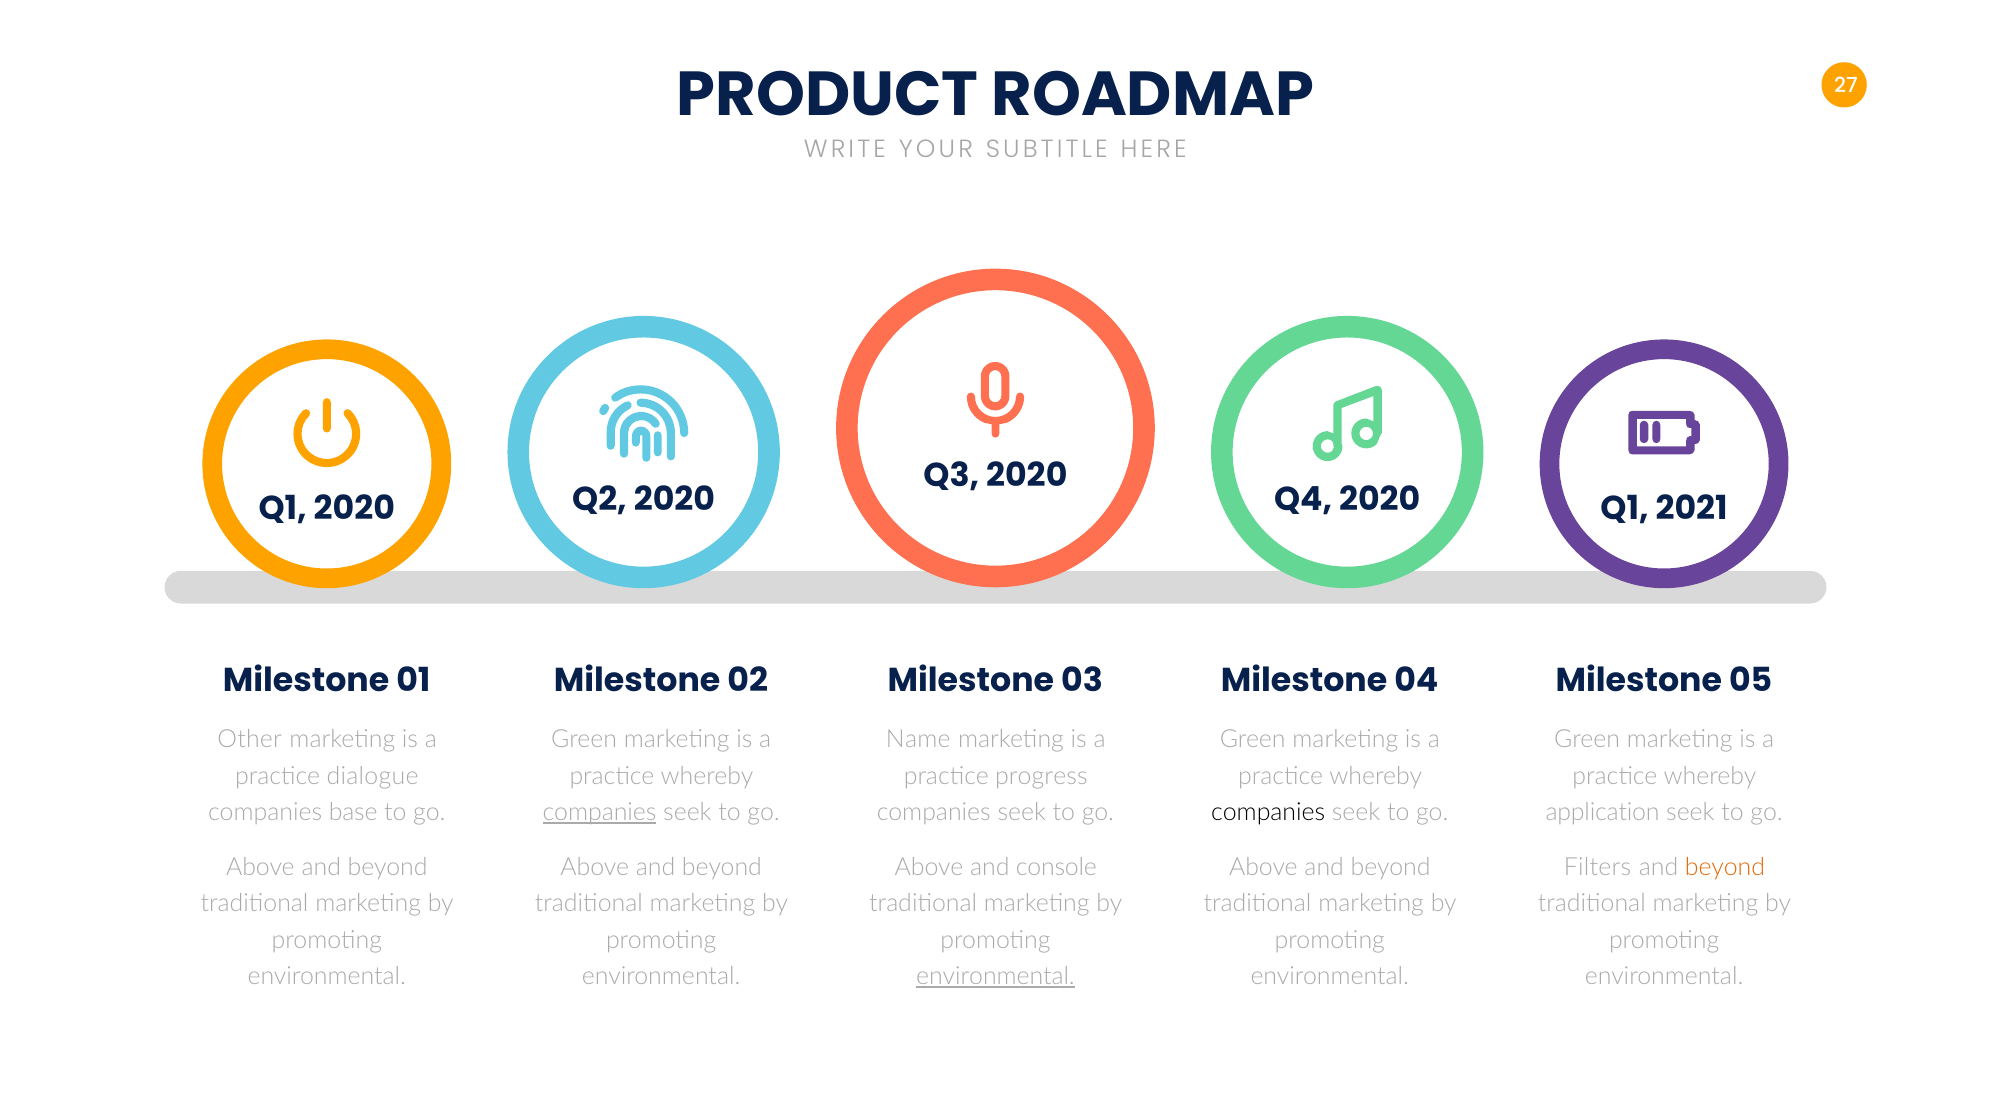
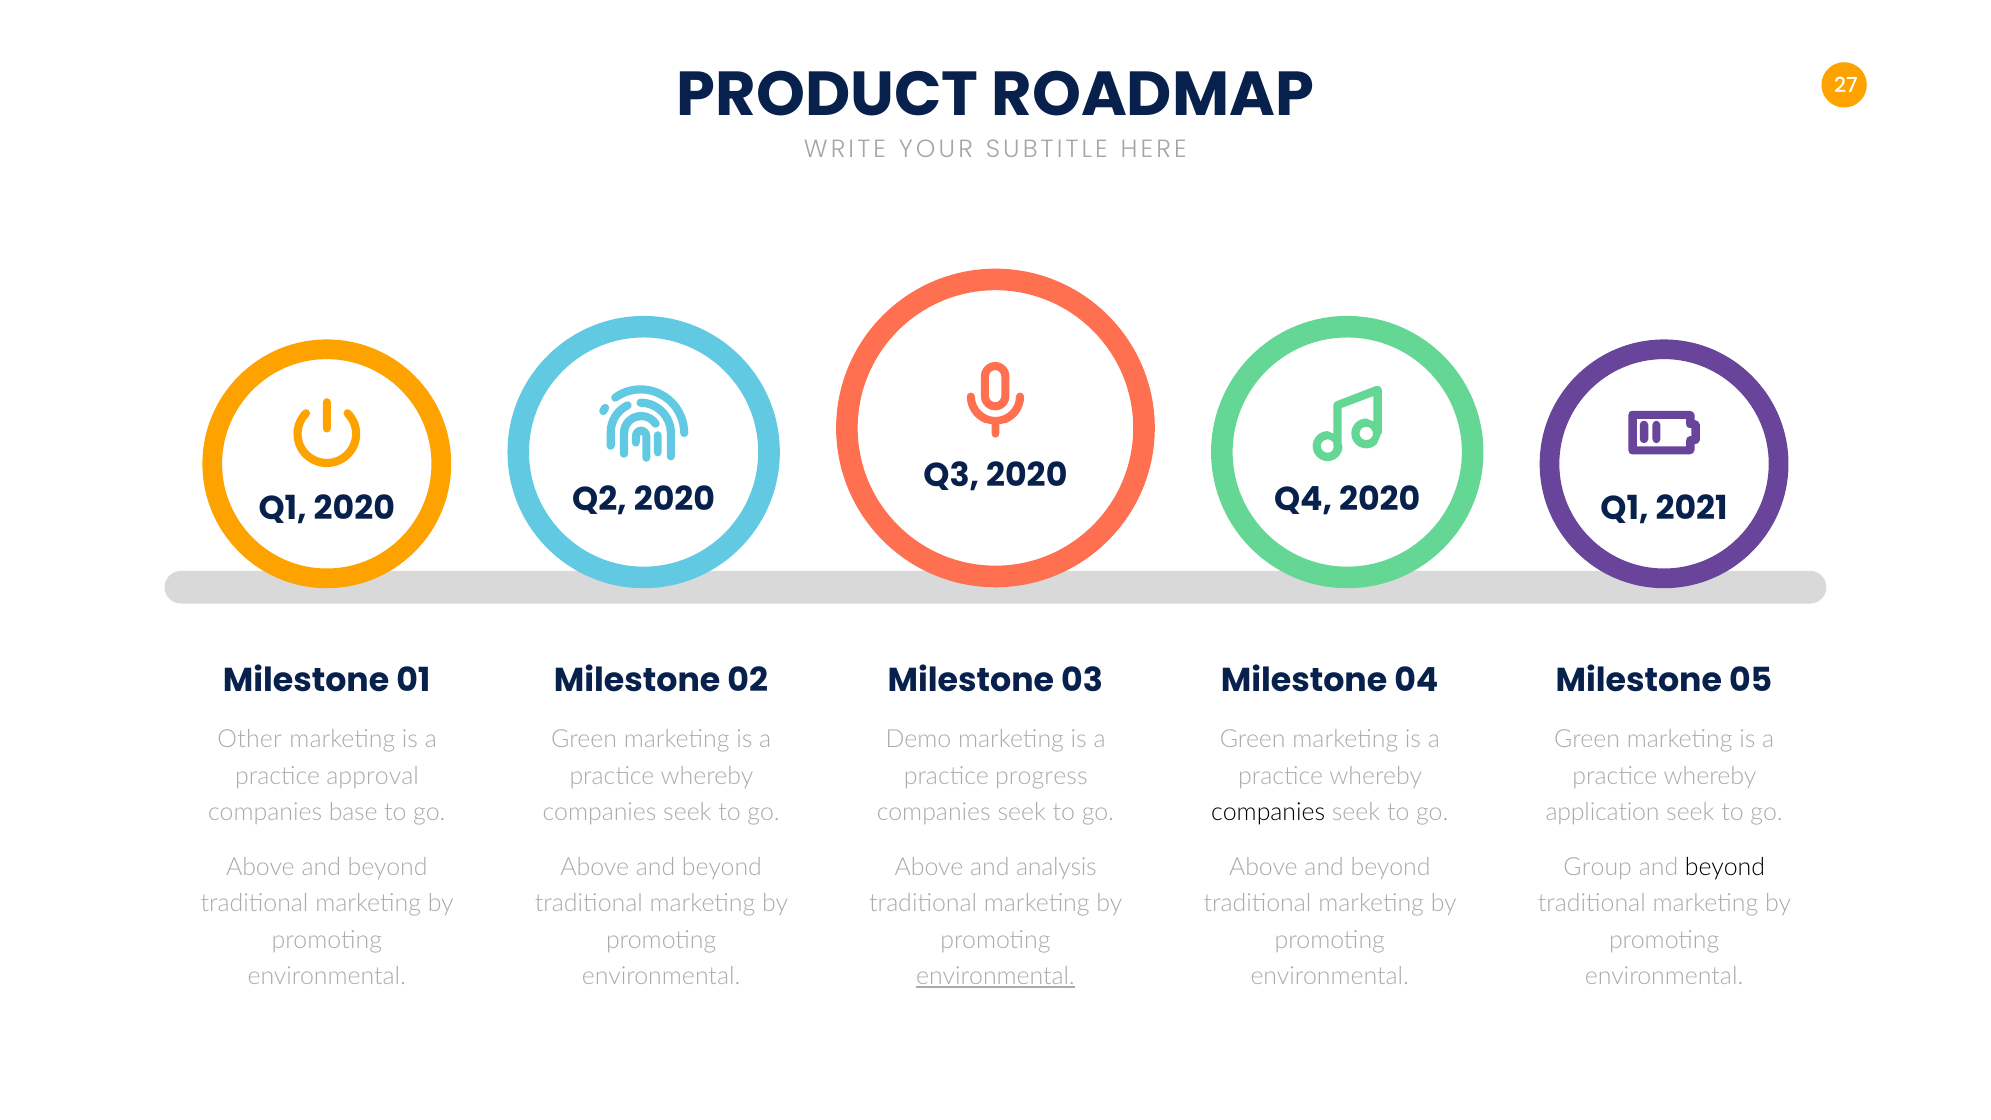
Name: Name -> Demo (918, 740)
dialogue: dialogue -> approval (373, 776)
companies underline: present -> none (600, 812)
console: console -> analysis (1056, 867)
Filters: Filters -> Group (1598, 867)
beyond colour: orange -> black (1725, 867)
